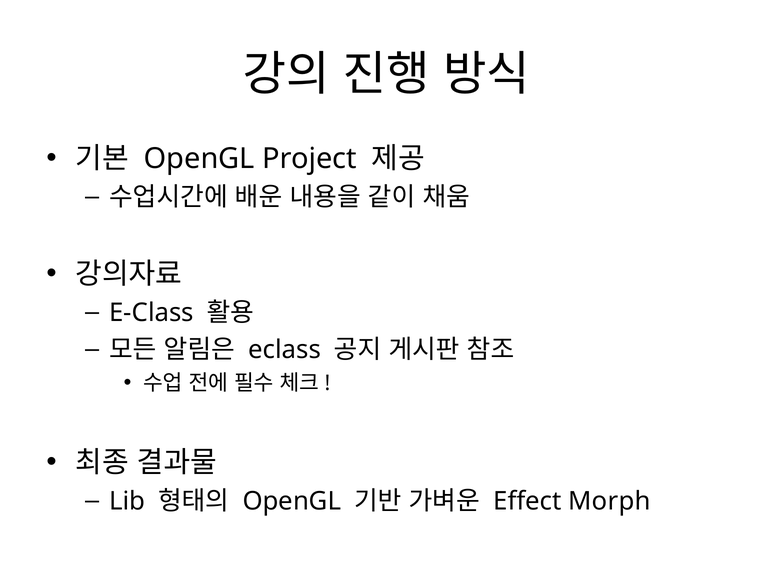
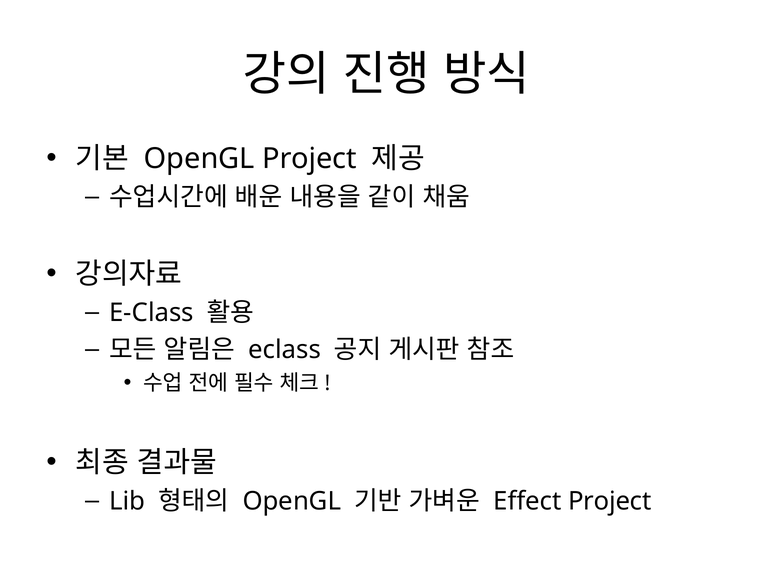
Effect Morph: Morph -> Project (610, 501)
